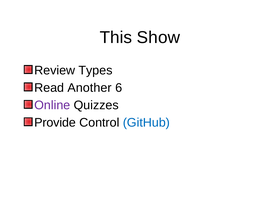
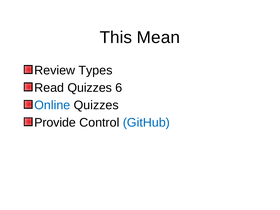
Show: Show -> Mean (158, 37)
Read Another: Another -> Quizzes (90, 88)
Online colour: purple -> blue (52, 105)
